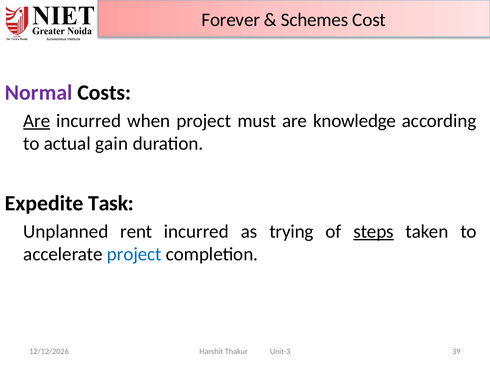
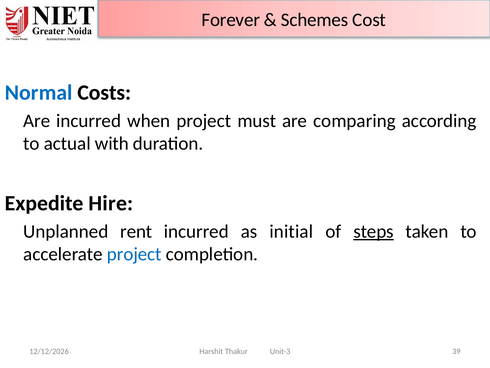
Normal colour: purple -> blue (39, 92)
Are underline: present -> none (37, 121)
knowledge: knowledge -> comparing (354, 121)
gain: gain -> with (112, 143)
Task: Task -> Hire (111, 203)
trying: trying -> initial (291, 231)
